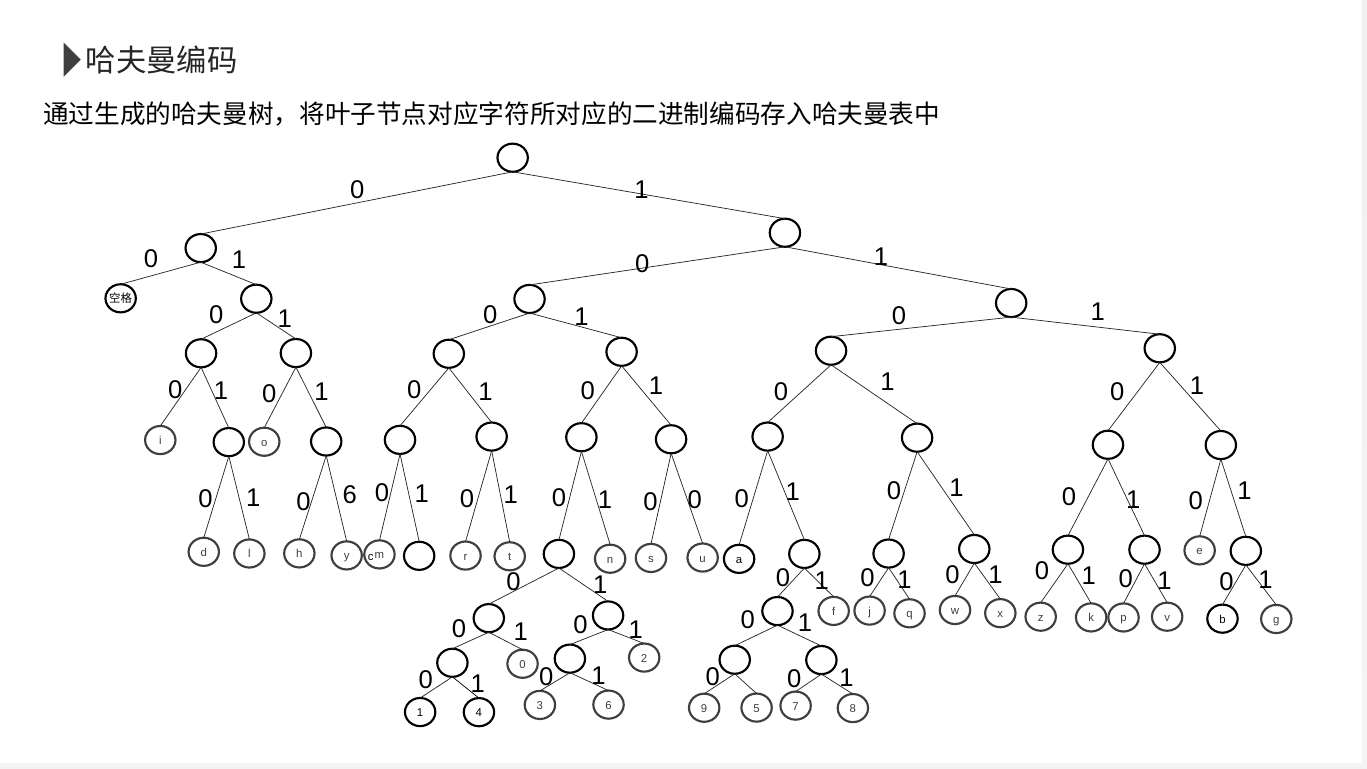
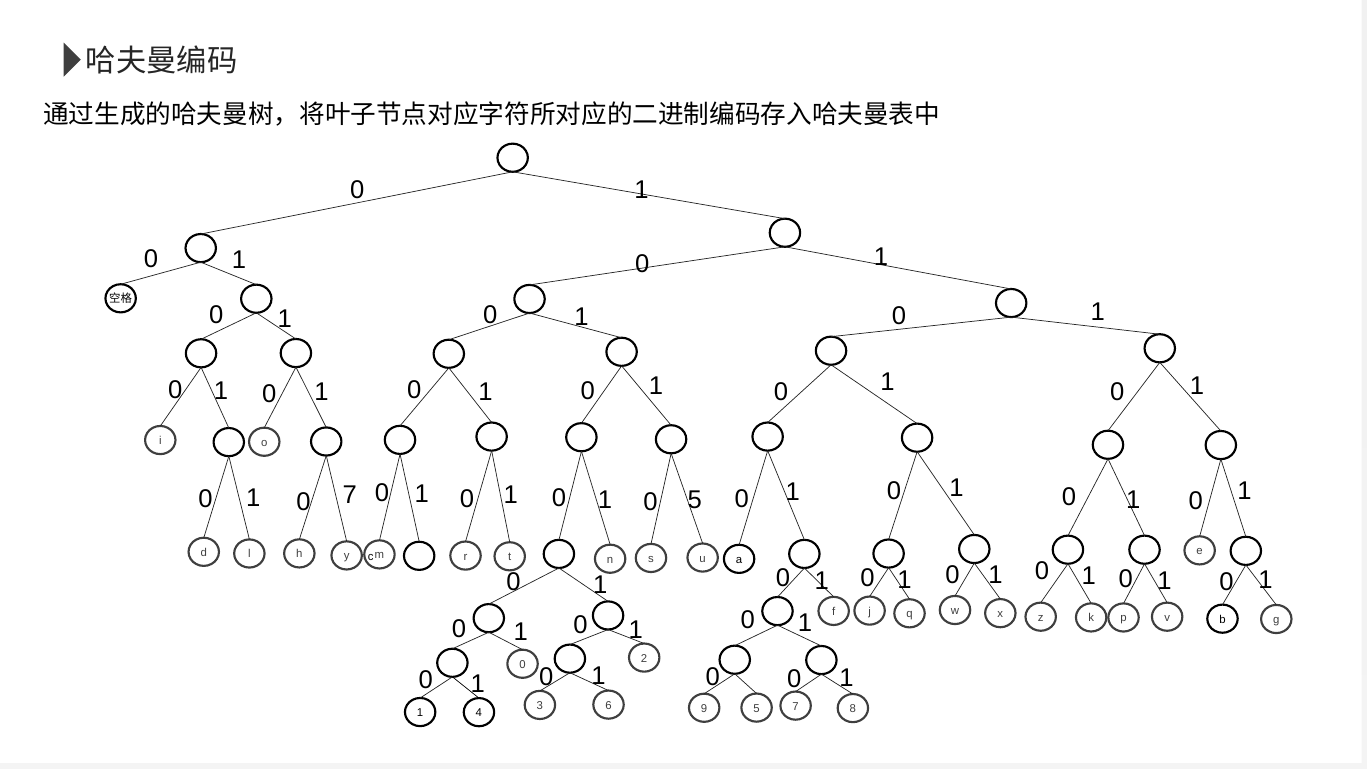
1 0: 0 -> 5 (695, 500)
1 6: 6 -> 7 (350, 495)
